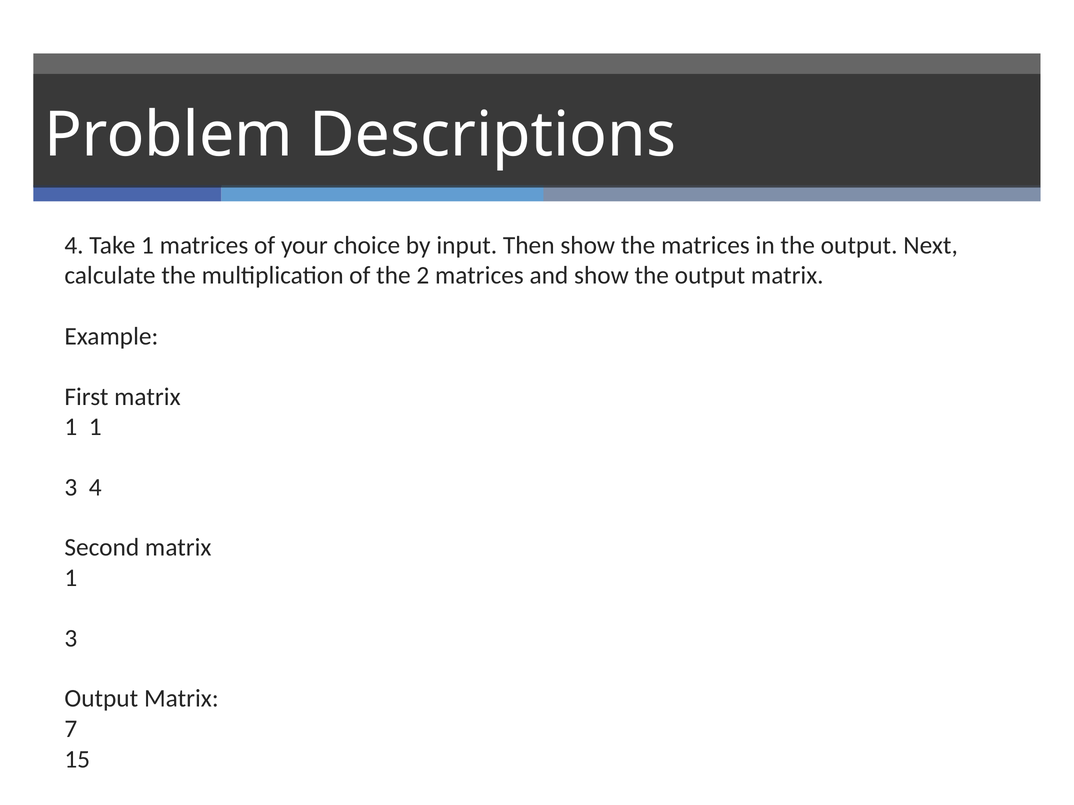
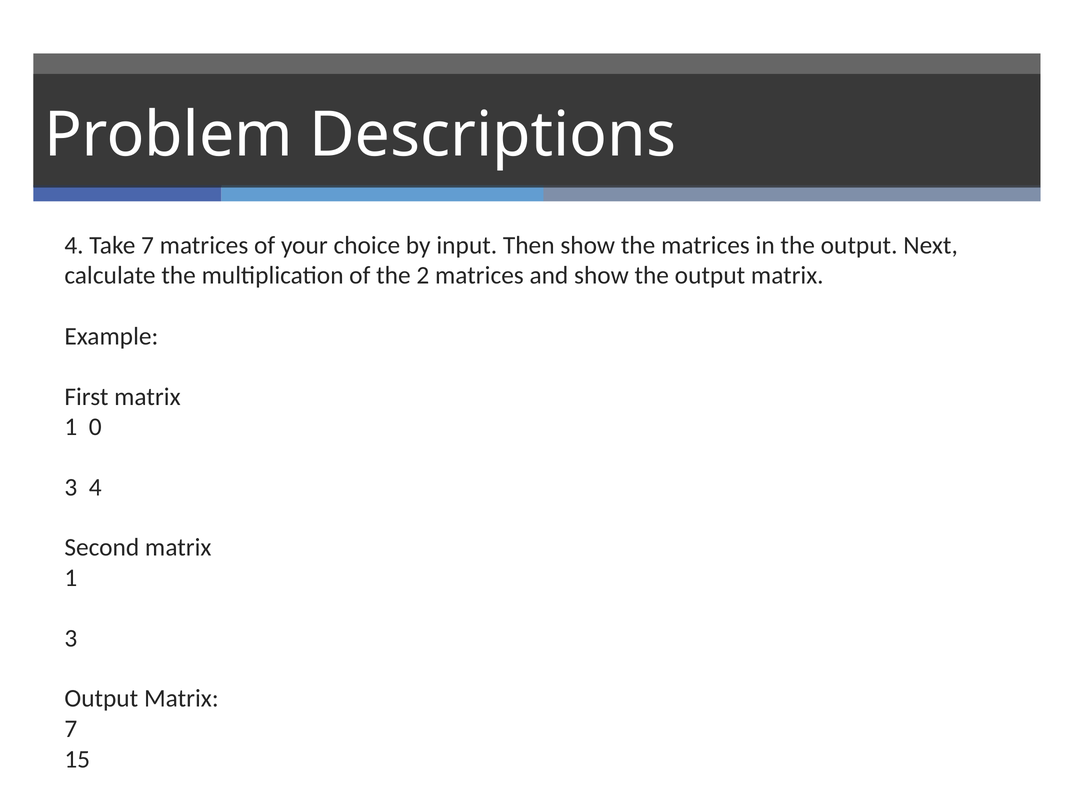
Take 1: 1 -> 7 (147, 245)
1 1: 1 -> 0 (95, 427)
